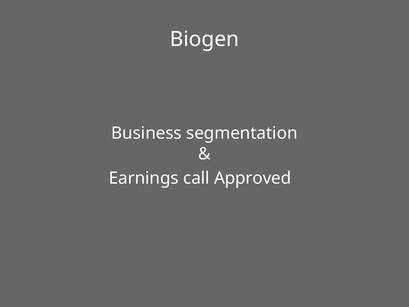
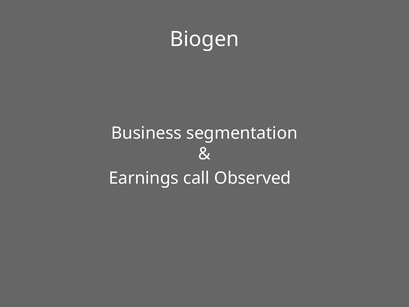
Approved: Approved -> Observed (253, 178)
